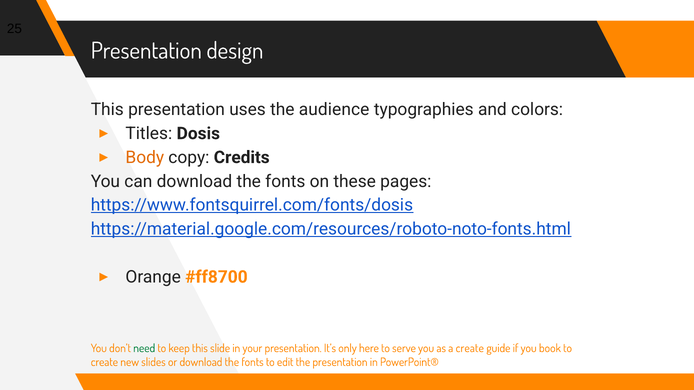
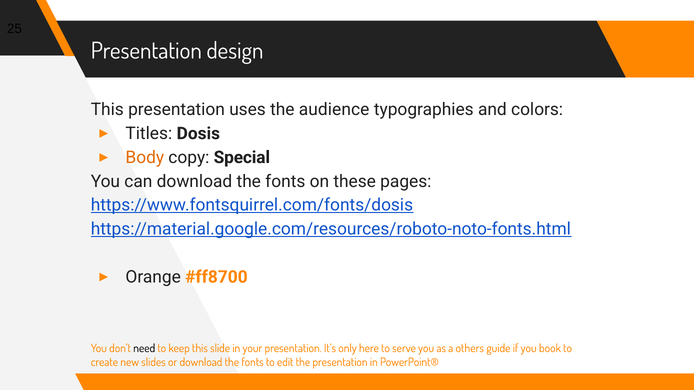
Credits: Credits -> Special (242, 158)
need colour: green -> black (144, 349)
a create: create -> others (470, 349)
